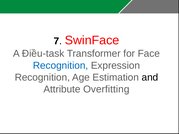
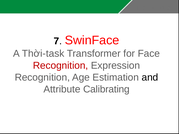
Điều-task: Điều-task -> Thời-task (43, 54)
Recognition colour: blue -> red (61, 66)
Overfitting: Overfitting -> Calibrating (106, 89)
